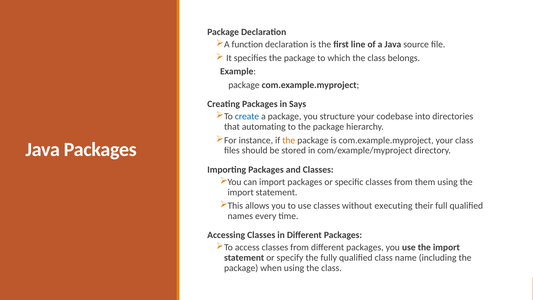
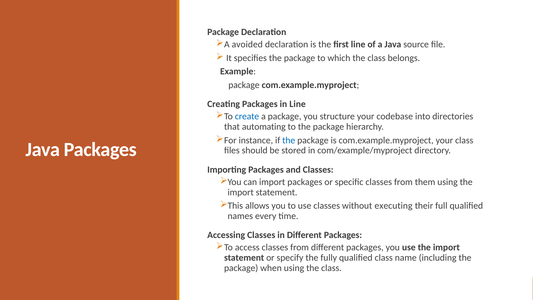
function: function -> avoided (247, 44)
in Says: Says -> Line (298, 104)
the colour: orange -> blue (289, 140)
